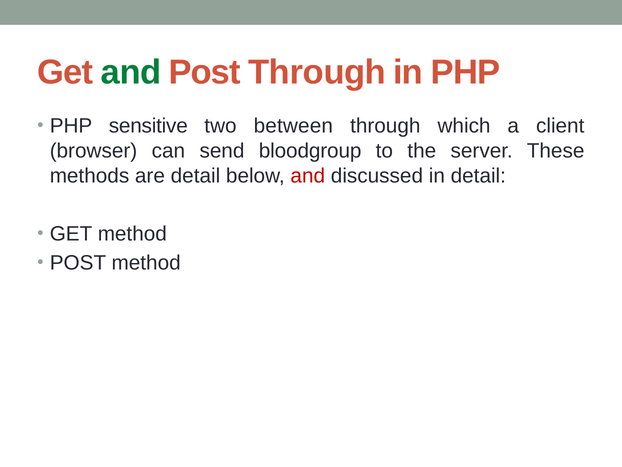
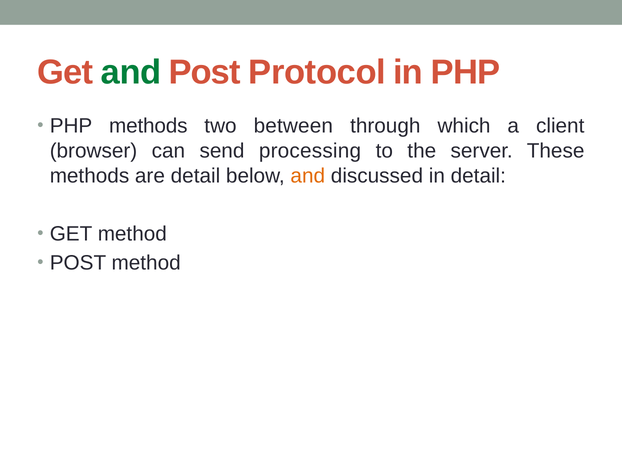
Post Through: Through -> Protocol (317, 72)
PHP sensitive: sensitive -> methods (148, 126)
bloodgroup: bloodgroup -> processing (310, 151)
and colour: red -> orange (308, 176)
